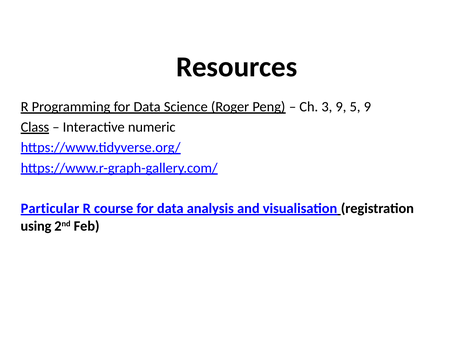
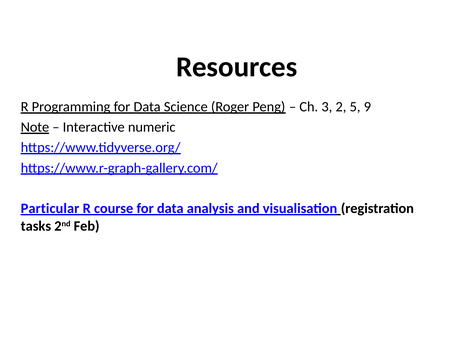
3 9: 9 -> 2 (341, 107)
Class: Class -> Note (35, 127)
using: using -> tasks (36, 226)
